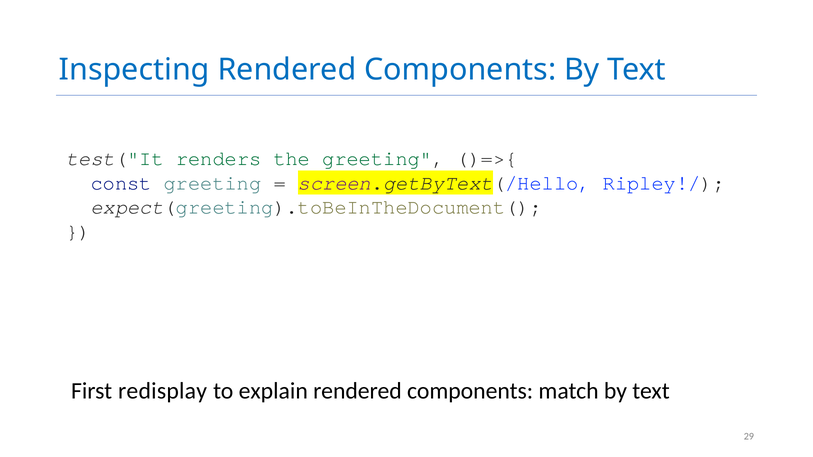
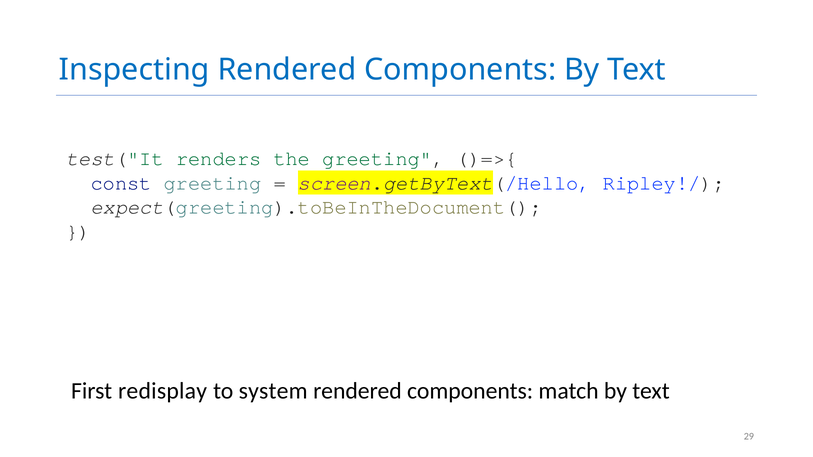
explain: explain -> system (273, 391)
